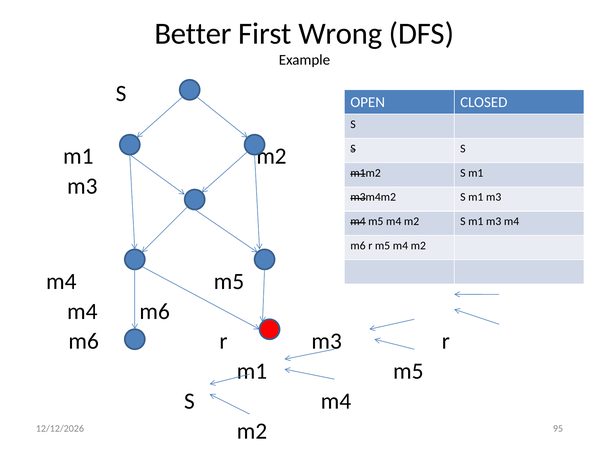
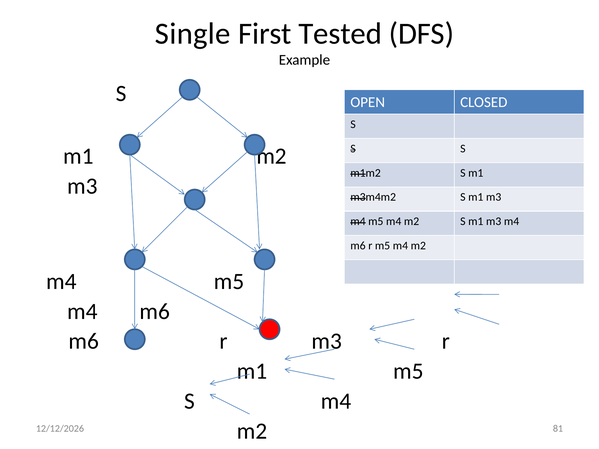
Better: Better -> Single (193, 34)
Wrong: Wrong -> Tested (340, 34)
95: 95 -> 81 (558, 429)
